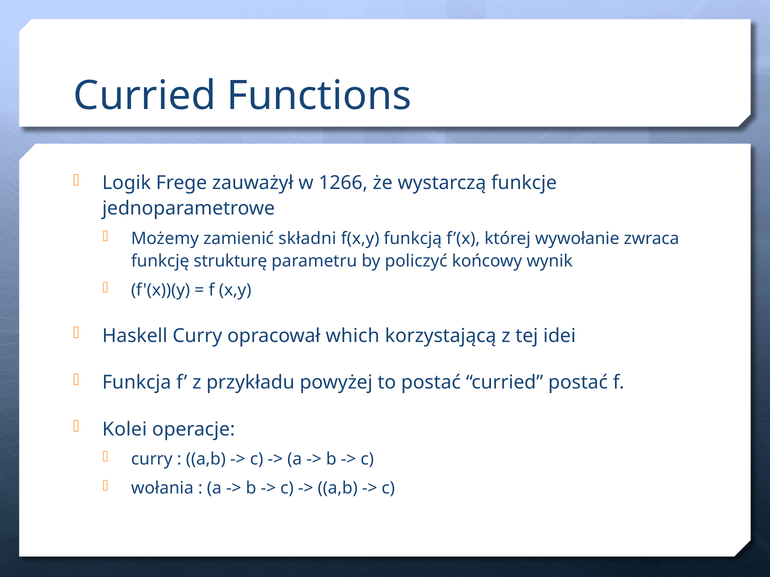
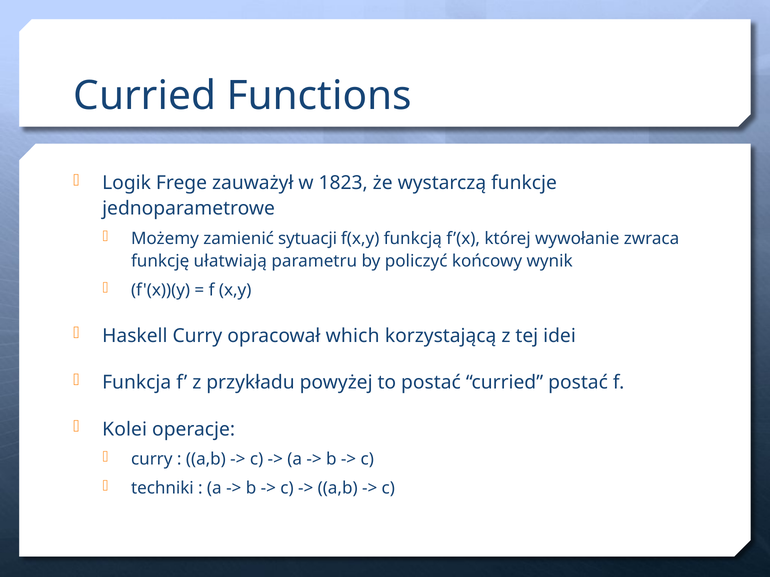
1266: 1266 -> 1823 (343, 183)
składni: składni -> sytuacji (308, 239)
strukturę: strukturę -> ułatwiają (230, 261)
wołania: wołania -> techniki (162, 489)
